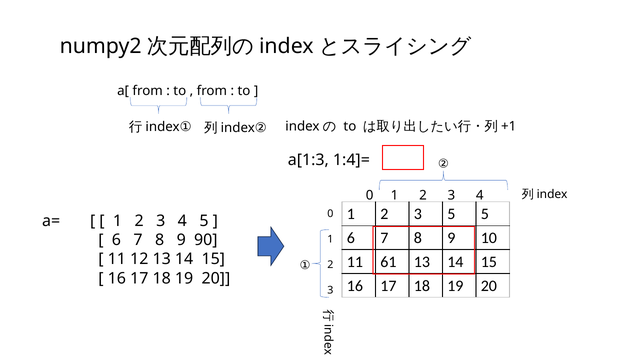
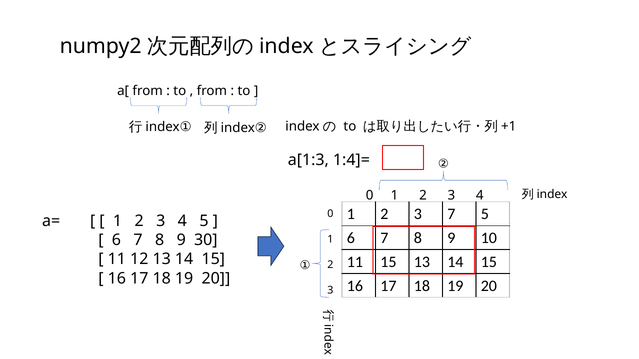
3 5: 5 -> 7 (451, 214)
90: 90 -> 30 (206, 240)
11 61: 61 -> 15 (388, 262)
